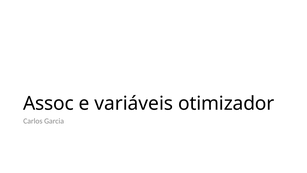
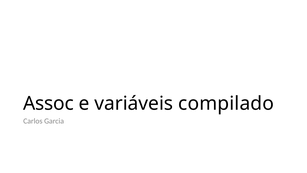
otimizador: otimizador -> compilado (226, 103)
